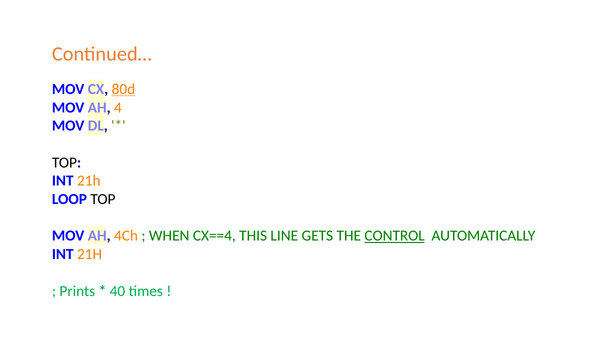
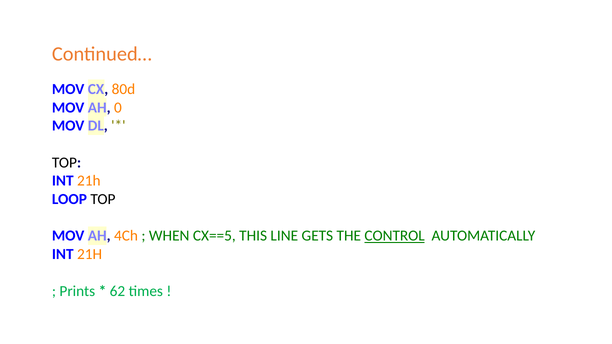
80d underline: present -> none (123, 89)
4: 4 -> 0 (118, 108)
CX==4: CX==4 -> CX==5 (214, 236)
40: 40 -> 62 (117, 291)
